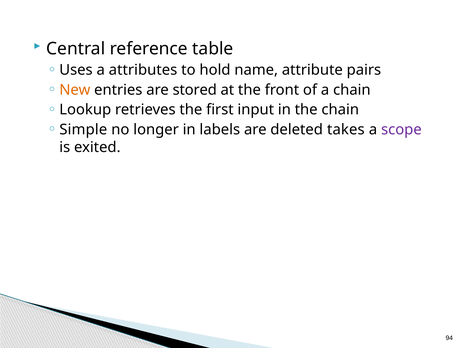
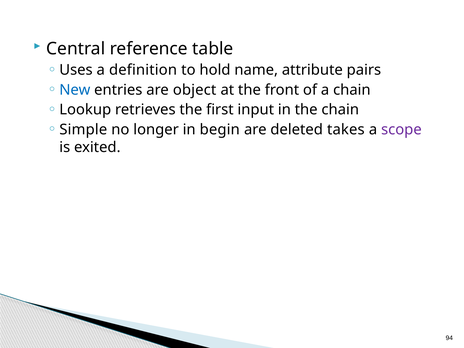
attributes: attributes -> definition (143, 70)
New colour: orange -> blue (75, 90)
stored: stored -> object (195, 90)
labels: labels -> begin (220, 130)
